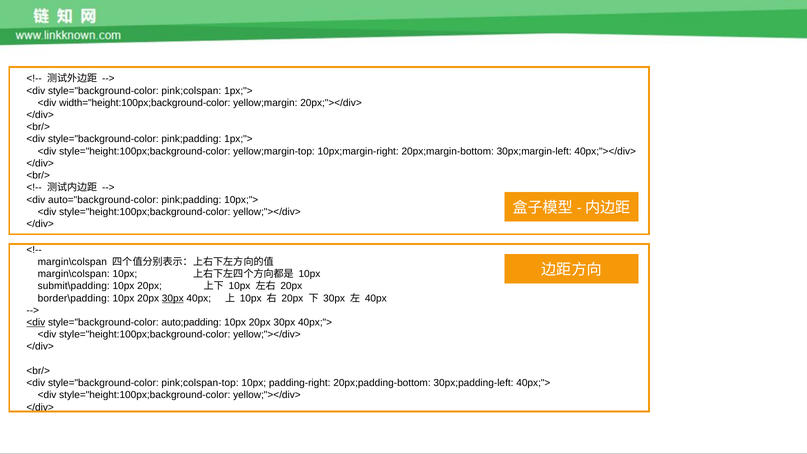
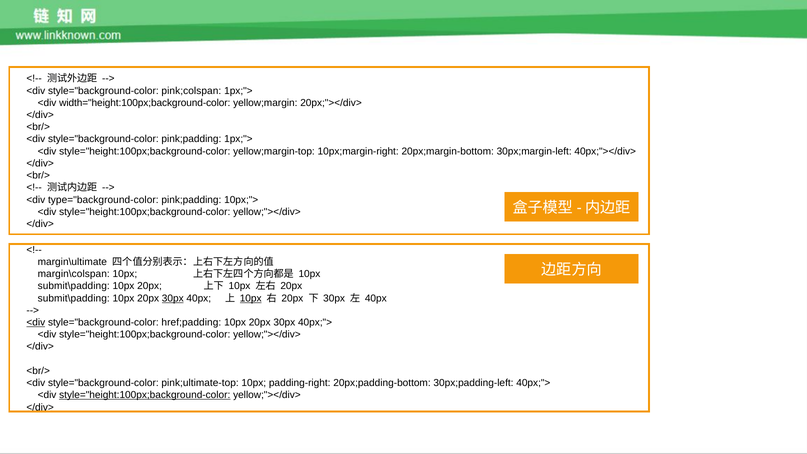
auto="background-color: auto="background-color -> type="background-color (103, 200)
margin\colspan: margin\colspan -> margin\ultimate (72, 262)
border\padding: border\padding -> submit\padding (74, 298)
10px underline: none -> present (251, 298)
auto;padding: auto;padding -> href;padding (191, 322)
pink;colspan-top: pink;colspan-top -> pink;ultimate-top (200, 383)
style="height:100px;background-color underline: none -> present (145, 395)
